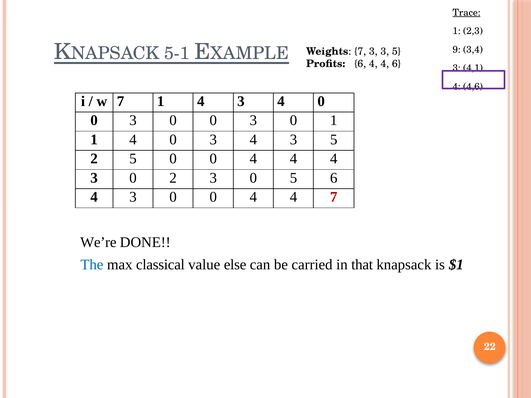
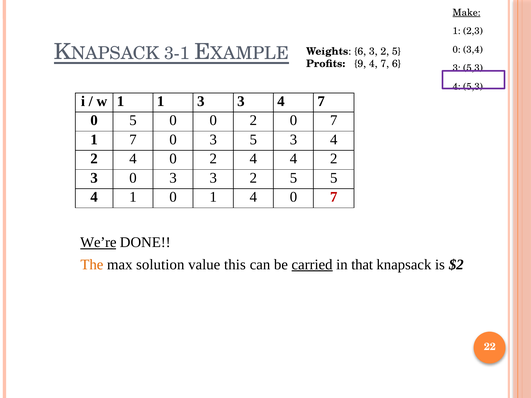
Trace: Trace -> Make (466, 13)
5-1: 5-1 -> 3-1 (177, 53)
9: 9 -> 0 (457, 50)
Weights 7: 7 -> 6 (360, 52)
3: 3 -> 2 (385, 52)
Profits 6: 6 -> 9 (360, 64)
4: 4 -> 7 (385, 64)
3 4,1: 4,1 -> 5,3 (473, 68)
4 4,6: 4,6 -> 5,3 (473, 87)
w 7: 7 -> 1 (121, 101)
4: 4 -> 3 (201, 101)
3 4 0: 0 -> 7 (321, 101)
3: 3 -> 5 (133, 120)
3: 3 -> 2 (253, 120)
1: 1 -> 7 (334, 120)
4: 4 -> 7 (133, 140)
0 3 4: 4 -> 5 (253, 140)
5: 5 -> 4 (334, 140)
5: 5 -> 4 (133, 159)
0: 0 -> 2 (213, 159)
4 4 4: 4 -> 2 (334, 159)
3 0 2: 2 -> 3 (173, 178)
0: 0 -> 2 (253, 178)
5 6: 6 -> 5 (334, 178)
3: 3 -> 1 (133, 197)
0: 0 -> 1 (213, 197)
4: 4 -> 0 (293, 197)
We’re underline: none -> present (98, 243)
The colour: blue -> orange (92, 265)
classical: classical -> solution (160, 265)
else: else -> this (235, 265)
carried underline: none -> present (312, 265)
$1: $1 -> $2 (456, 265)
